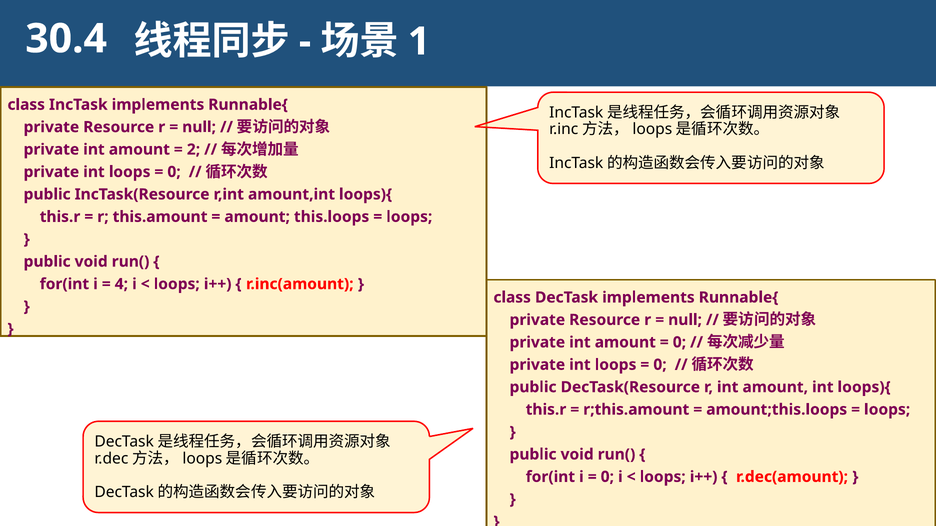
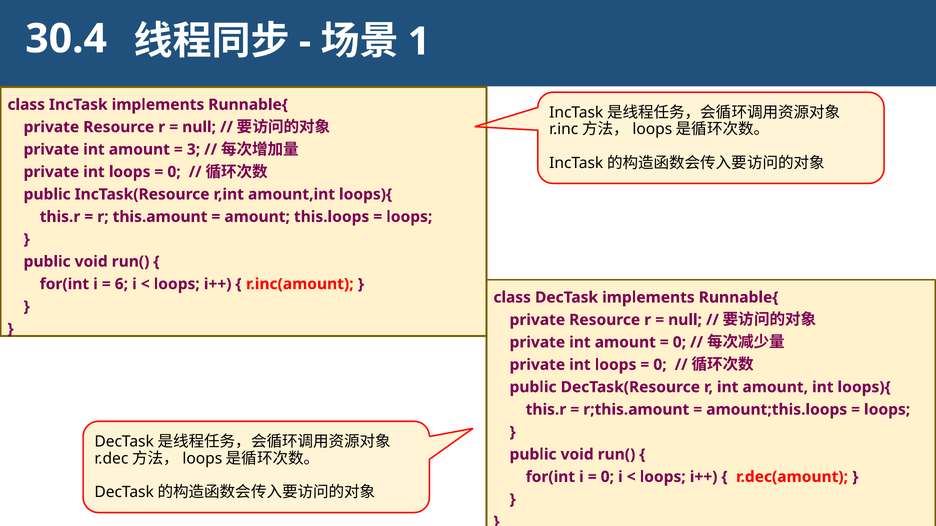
2: 2 -> 3 (194, 150)
4: 4 -> 6 (121, 284)
